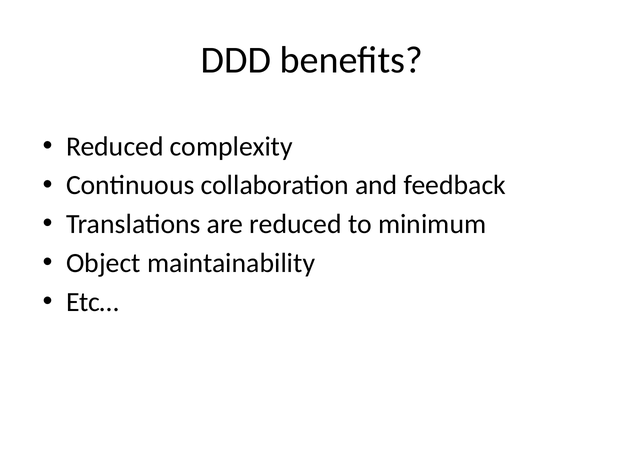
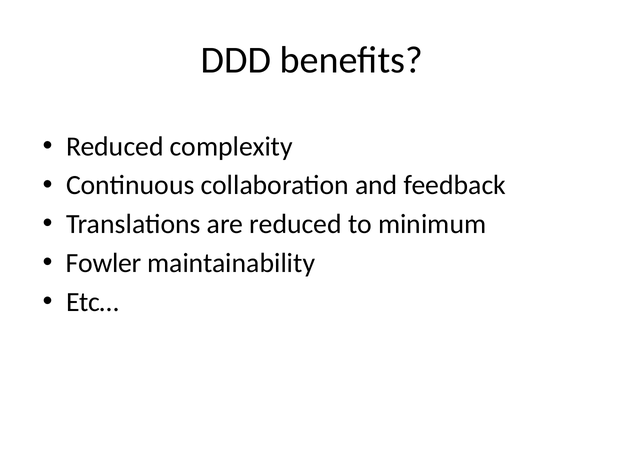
Object: Object -> Fowler (104, 263)
